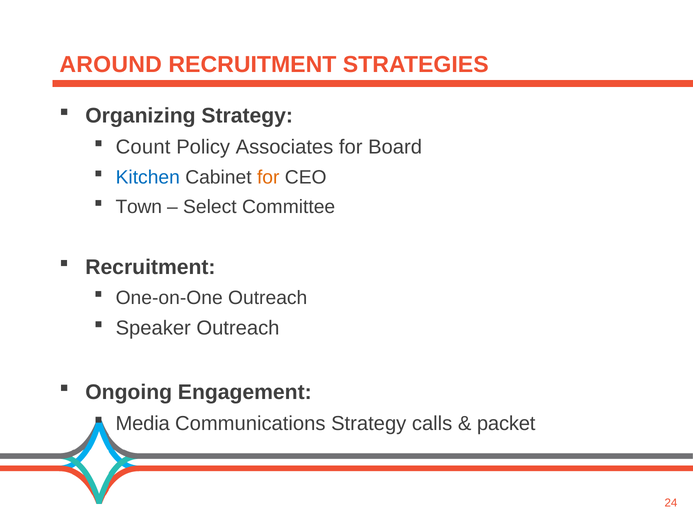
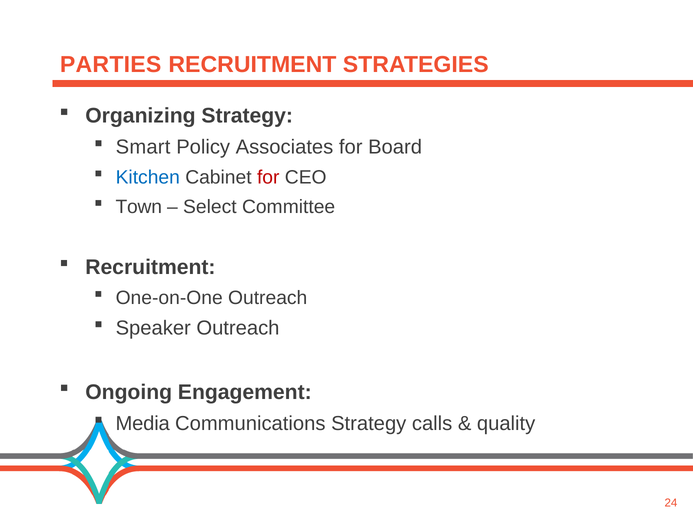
AROUND: AROUND -> PARTIES (111, 64)
Count: Count -> Smart (143, 147)
for colour: orange -> red (268, 177)
packet: packet -> quality (506, 424)
